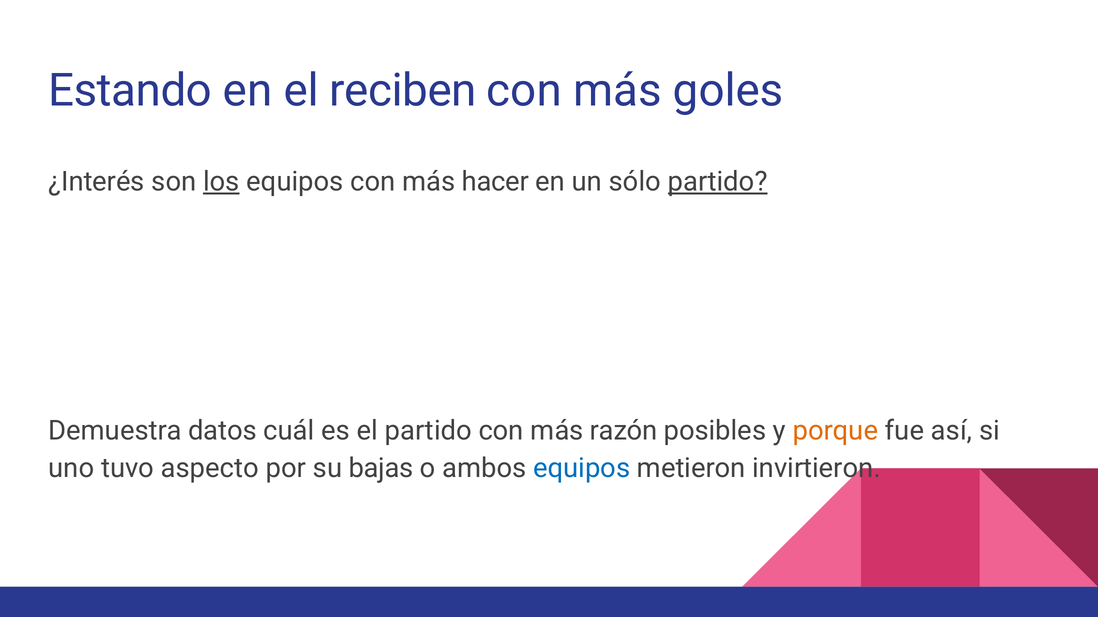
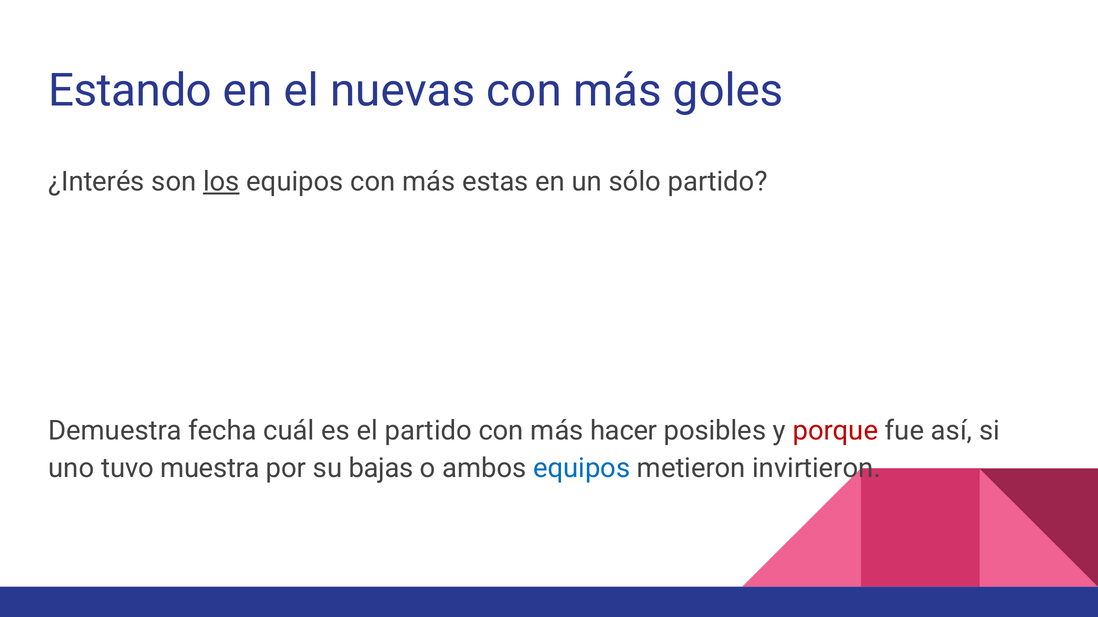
reciben: reciben -> nuevas (403, 91)
hacer: hacer -> estas (495, 182)
partido underline: present -> none (718, 182)
datos: datos -> fecha (222, 431)
razón: razón -> hacer (624, 431)
porque colour: orange -> red (835, 431)
aspecto: aspecto -> muestra (210, 469)
